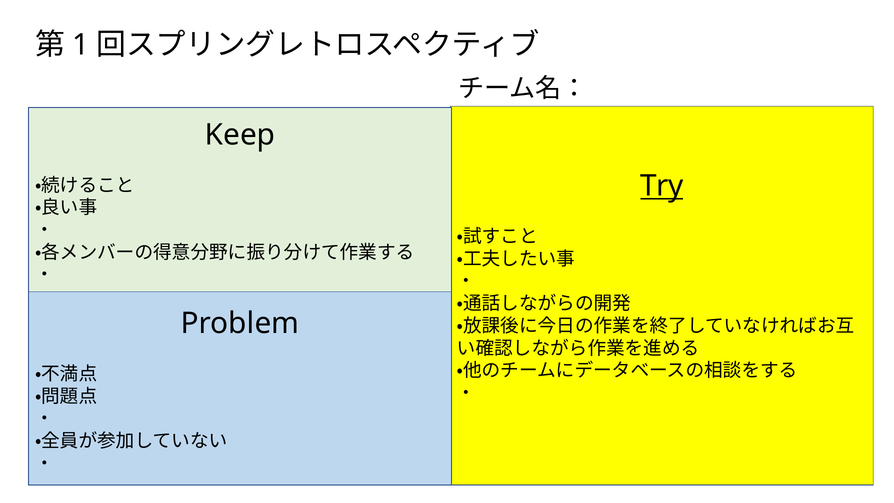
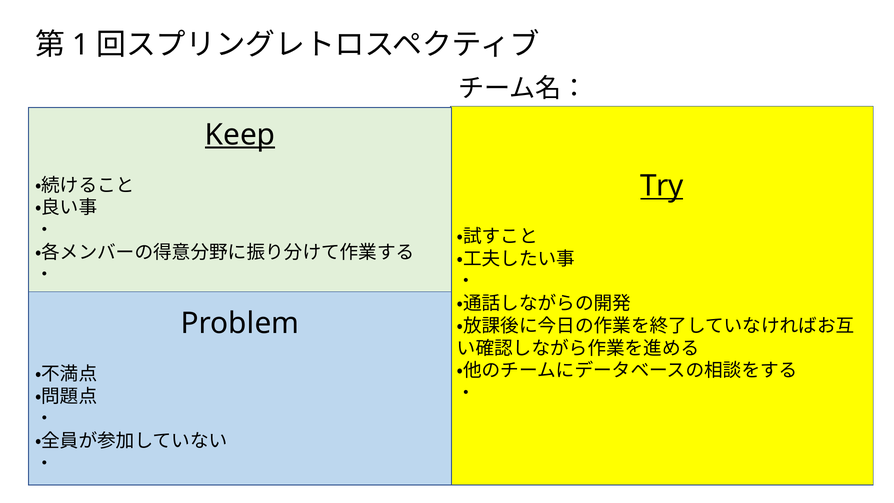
Keep underline: none -> present (240, 135)
